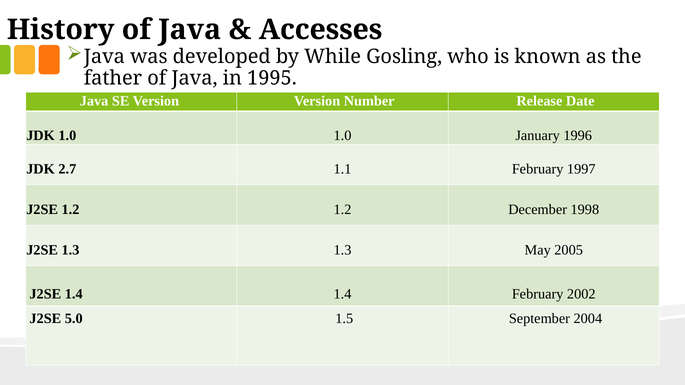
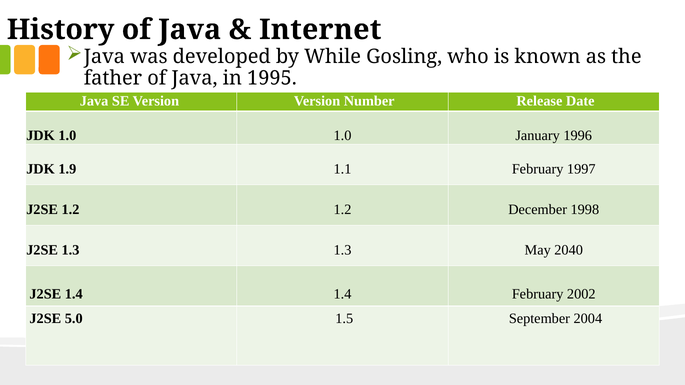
Accesses: Accesses -> Internet (320, 30)
2.7: 2.7 -> 1.9 (67, 169)
2005: 2005 -> 2040 (569, 250)
